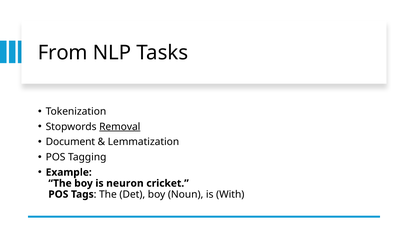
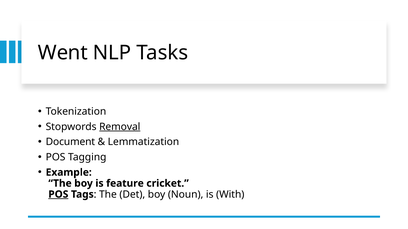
From: From -> Went (63, 53)
neuron: neuron -> feature (125, 184)
POS underline: none -> present (58, 195)
